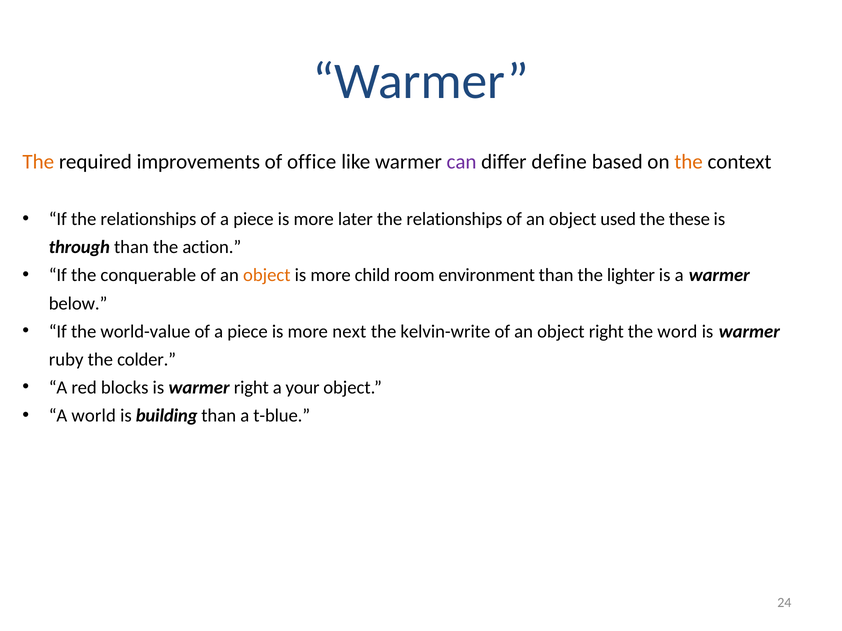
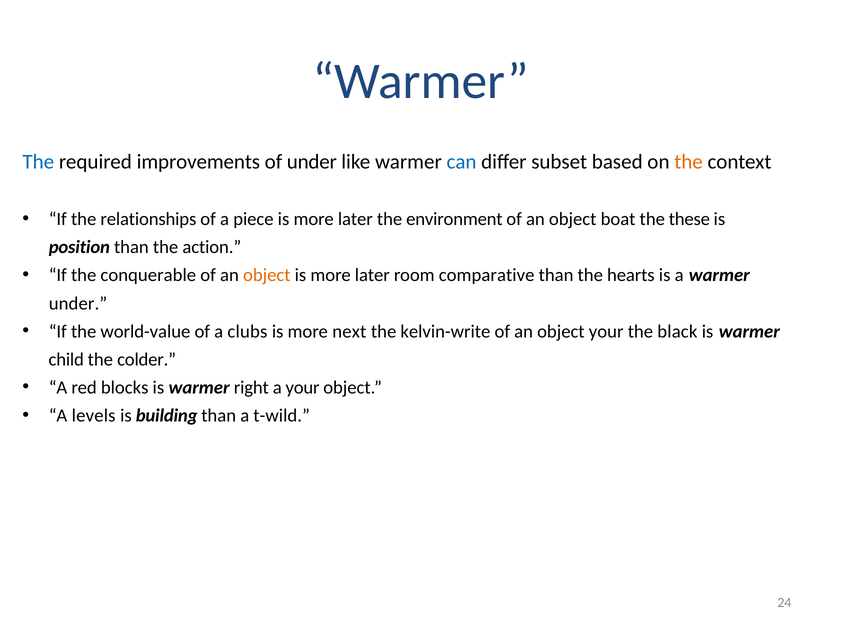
The colour: orange -> blue (38, 162)
of office: office -> under (312, 162)
can colour: purple -> blue (462, 162)
define: define -> subset (559, 162)
relationships: relationships -> environment (454, 219)
used: used -> boat (618, 219)
through: through -> position (79, 247)
child: child -> later (372, 276)
environment: environment -> comparative (487, 276)
lighter: lighter -> hearts (631, 276)
below: below -> under (78, 304)
piece: piece -> clubs (247, 332)
object right: right -> your (606, 332)
word: word -> black (677, 332)
ruby: ruby -> child (66, 360)
world: world -> levels (94, 416)
t-blue: t-blue -> t-wild (282, 416)
